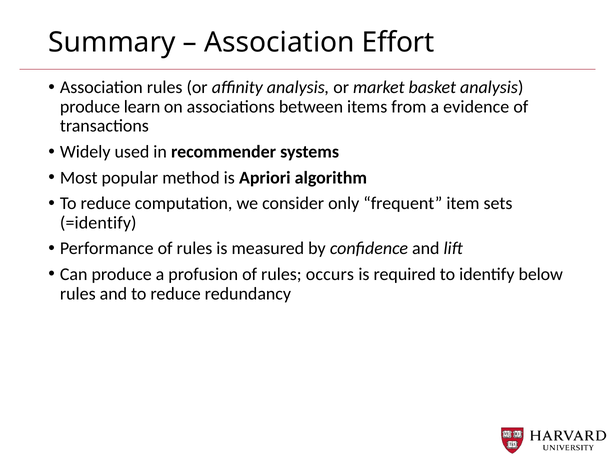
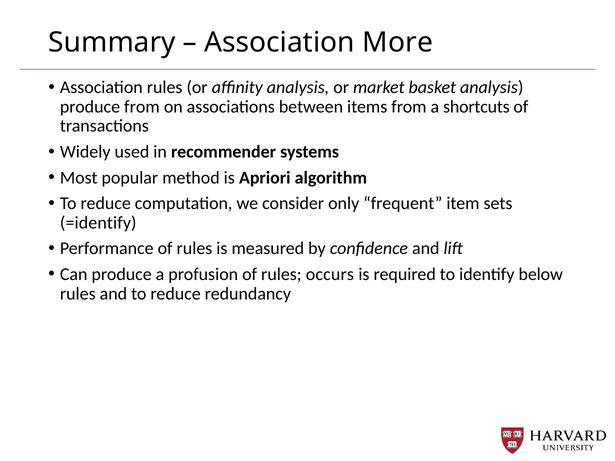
Effort: Effort -> More (398, 43)
produce learn: learn -> from (142, 107)
evidence: evidence -> shortcuts (476, 107)
